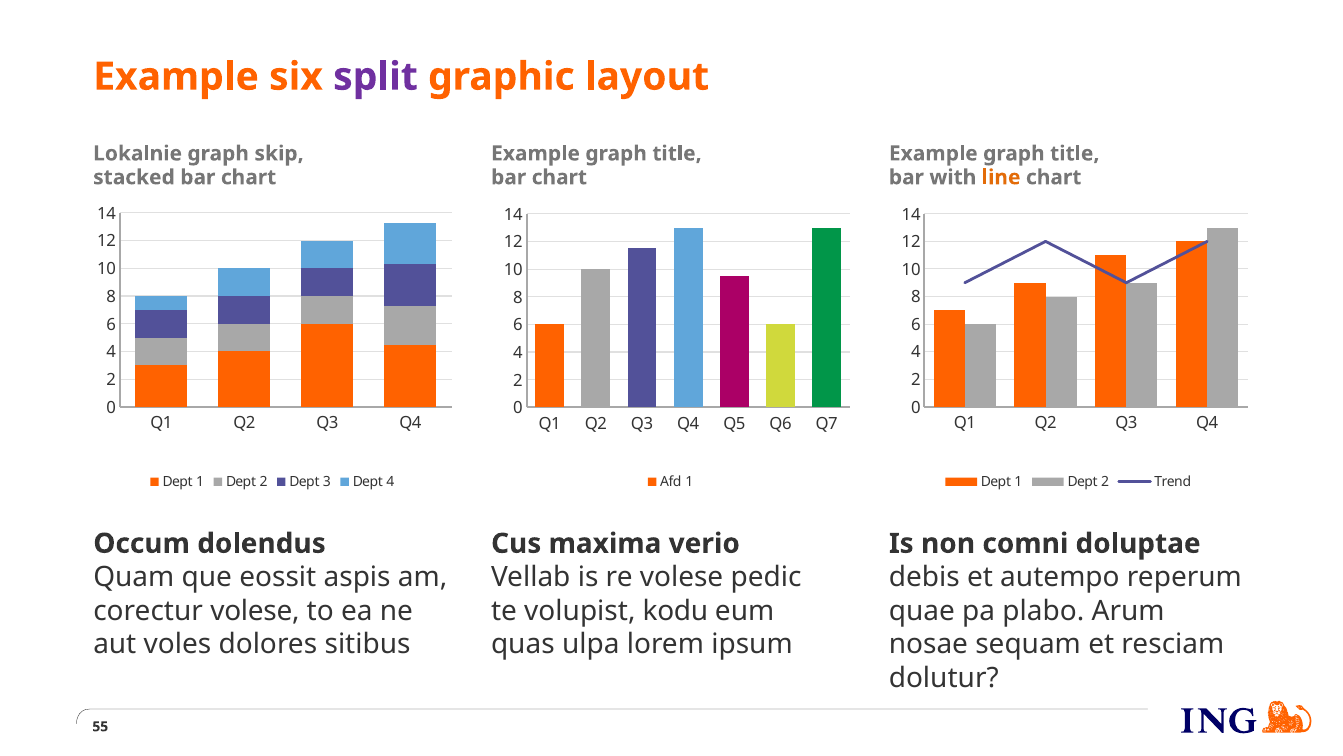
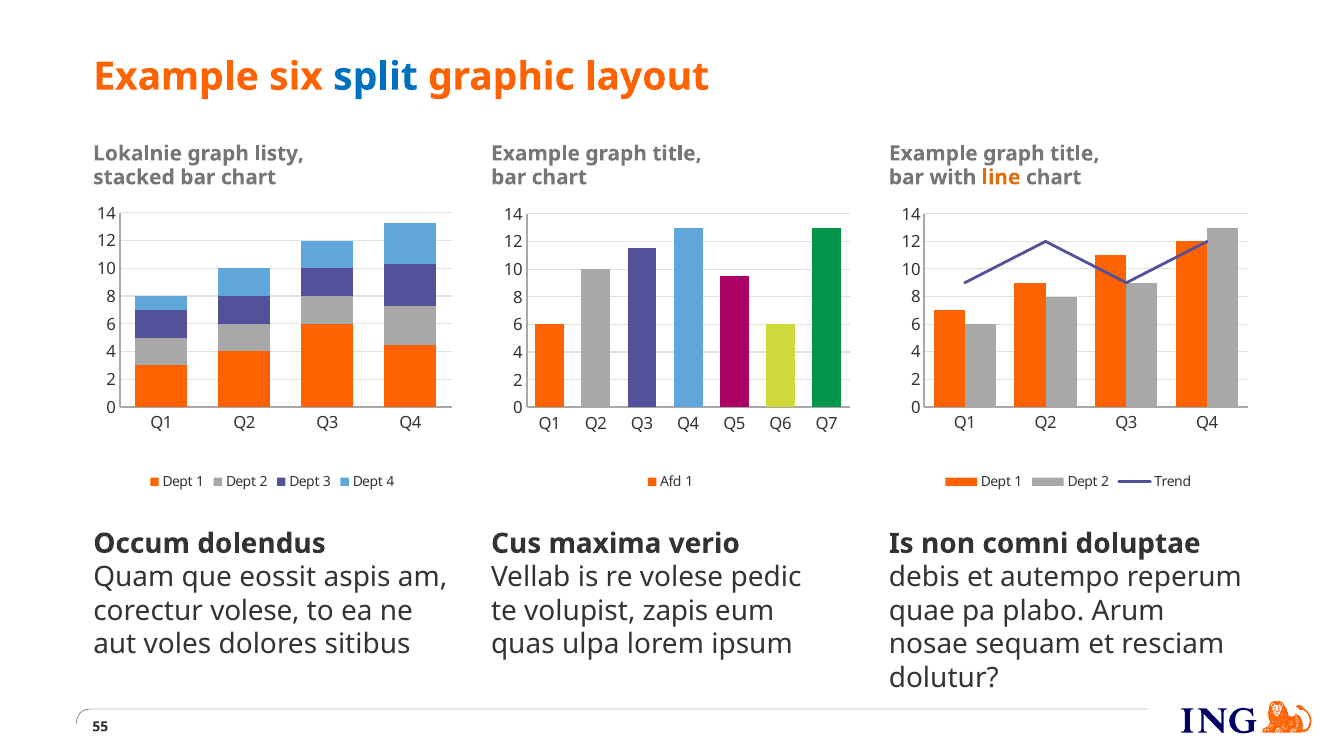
split colour: purple -> blue (375, 77)
skip: skip -> listy (279, 153)
kodu: kodu -> zapis (675, 610)
